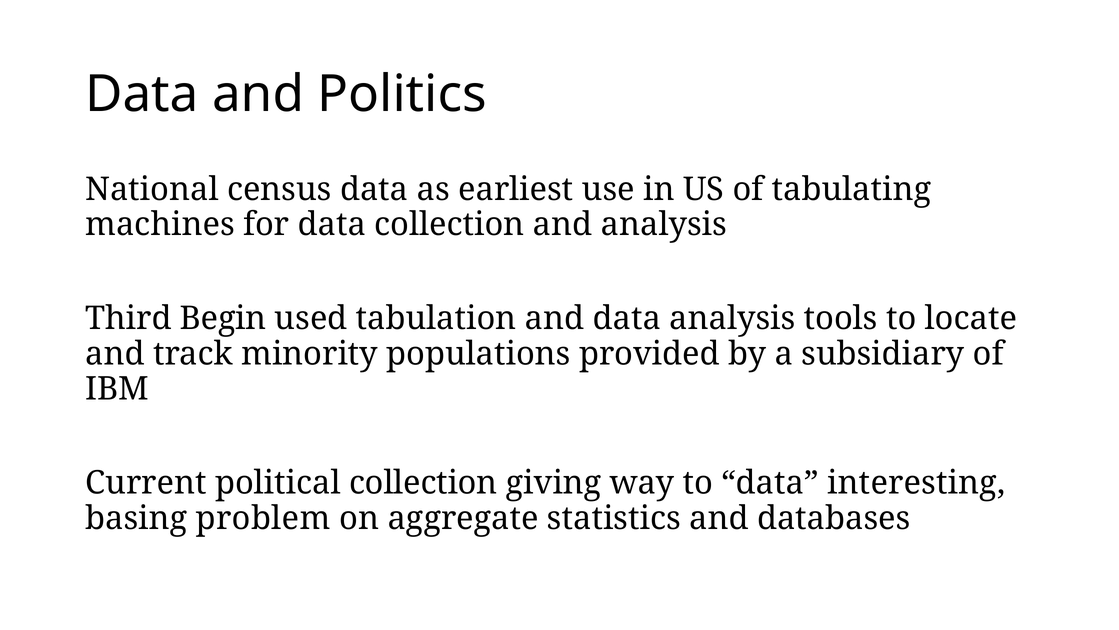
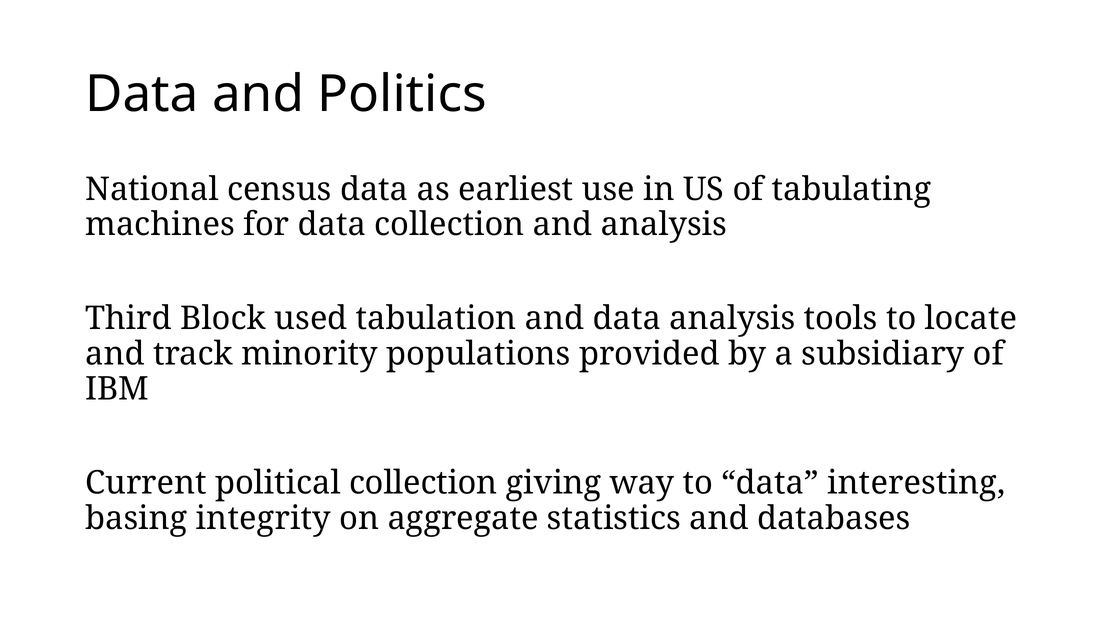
Begin: Begin -> Block (223, 318)
problem: problem -> integrity (263, 518)
